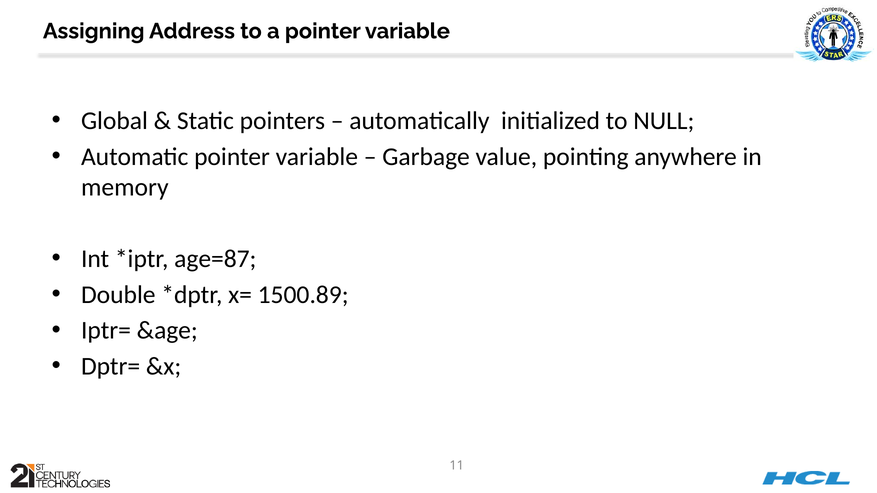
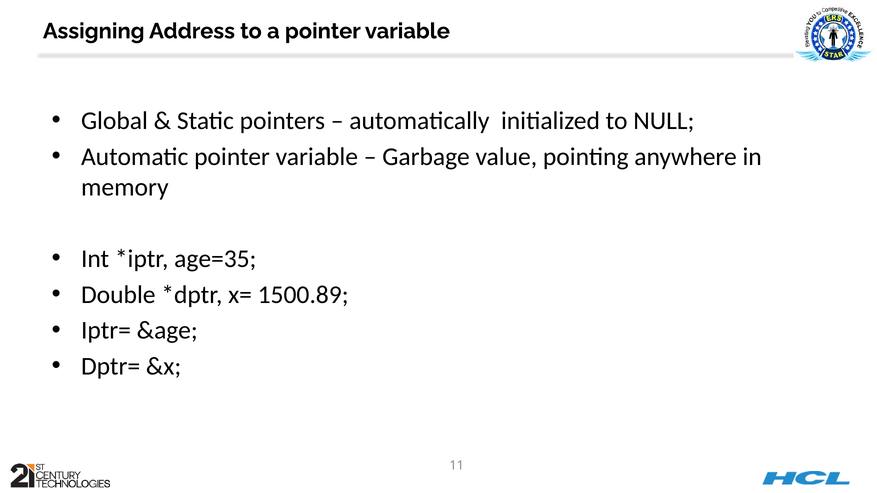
age=87: age=87 -> age=35 (215, 259)
